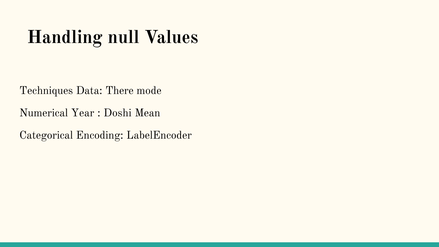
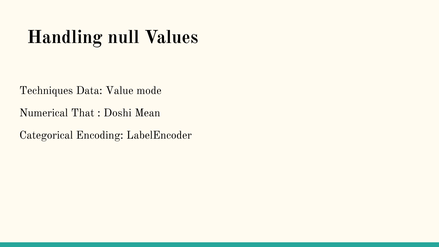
There: There -> Value (119, 90)
Year: Year -> That (83, 113)
